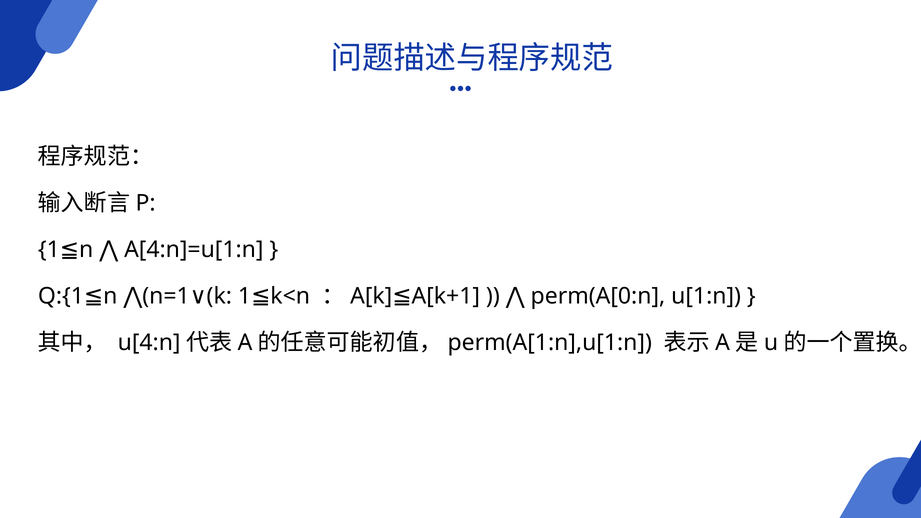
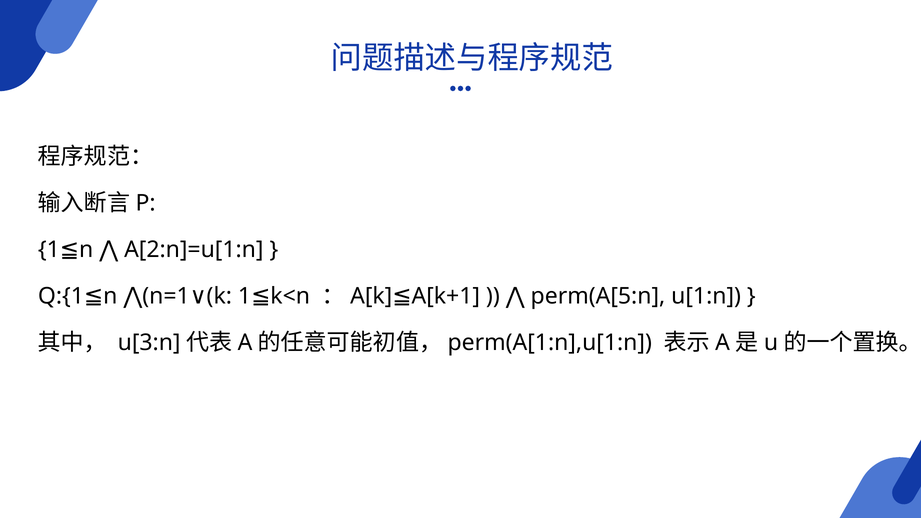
A[4:n]=u[1:n: A[4:n]=u[1:n -> A[2:n]=u[1:n (194, 250)
perm(A[0:n: perm(A[0:n -> perm(A[5:n (598, 296)
u[4:n: u[4:n -> u[3:n (149, 343)
